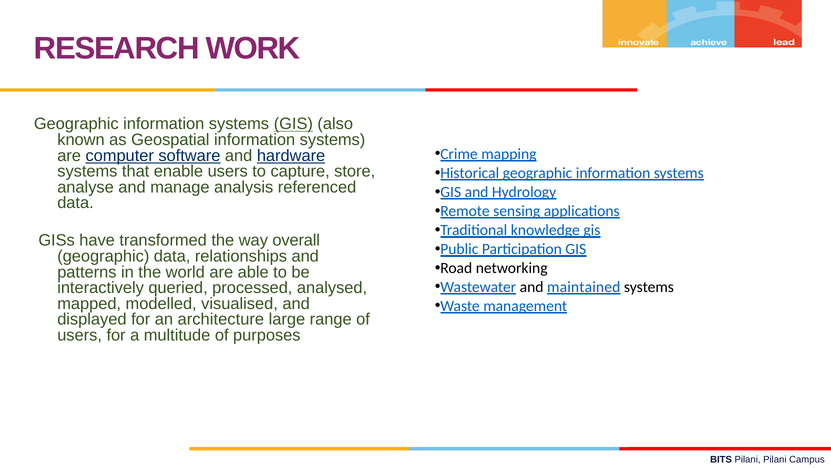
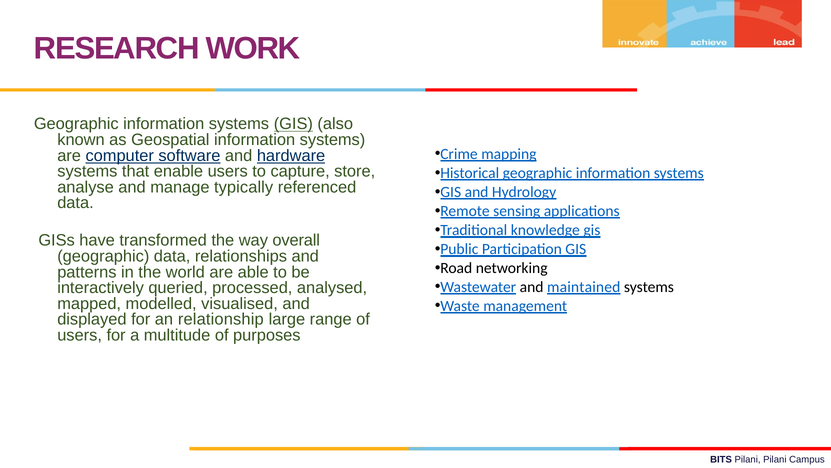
analysis: analysis -> typically (244, 187)
architecture: architecture -> relationship (221, 319)
